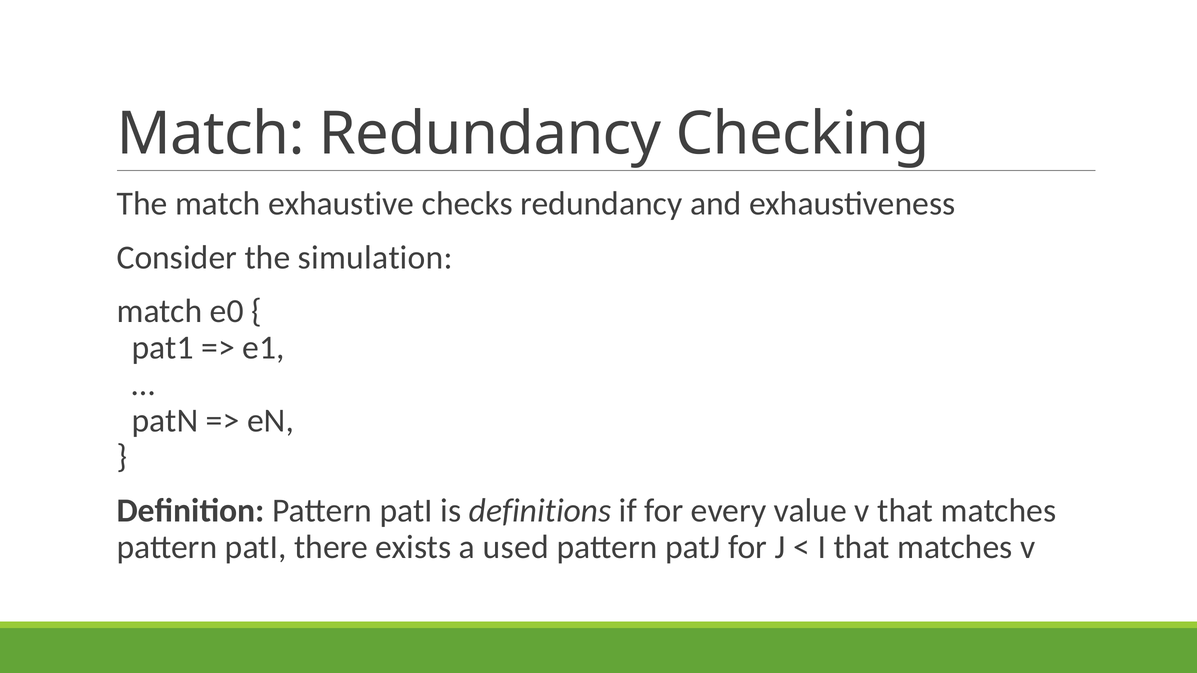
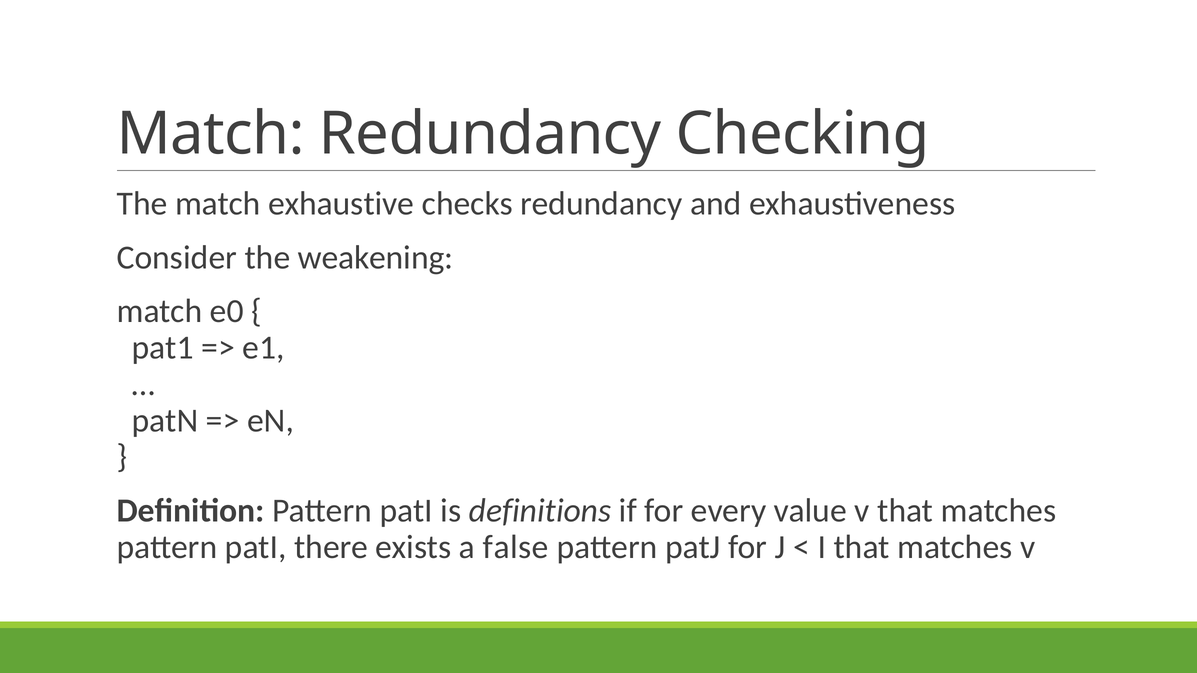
simulation: simulation -> weakening (376, 258)
used: used -> false (516, 547)
